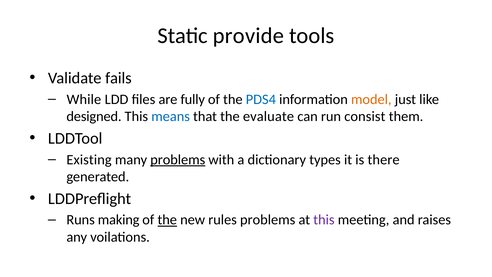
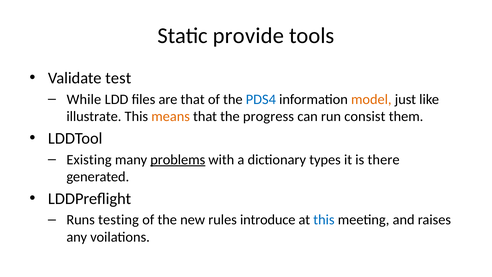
fails: fails -> test (118, 78)
are fully: fully -> that (193, 99)
designed: designed -> illustrate (94, 116)
means colour: blue -> orange (171, 116)
evaluate: evaluate -> progress (268, 116)
making: making -> testing (119, 220)
the underline: present -> none (167, 220)
rules problems: problems -> introduce (268, 220)
this colour: purple -> blue (324, 220)
